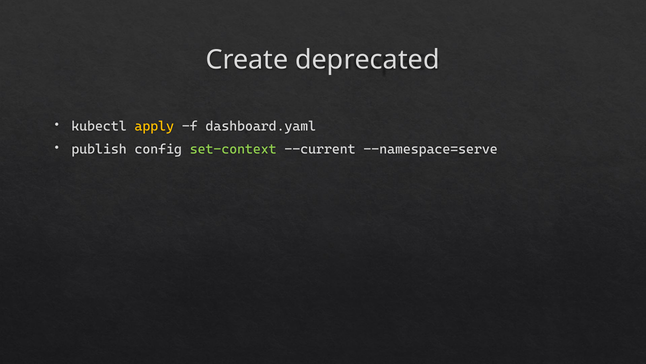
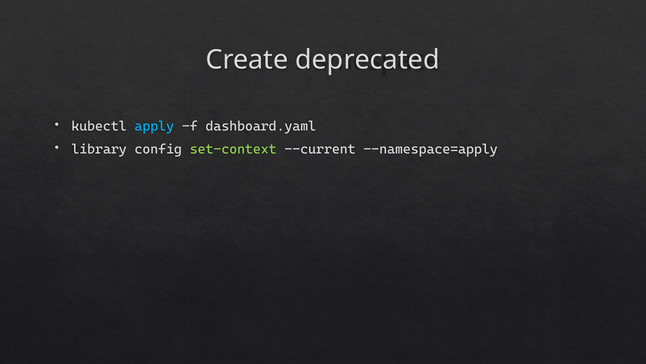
apply colour: yellow -> light blue (154, 126)
publish: publish -> library (99, 149)
--namespace=serve: --namespace=serve -> --namespace=apply (431, 149)
